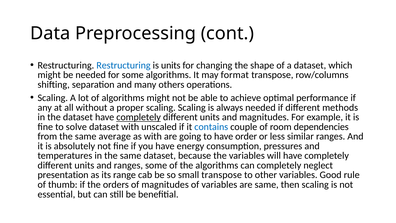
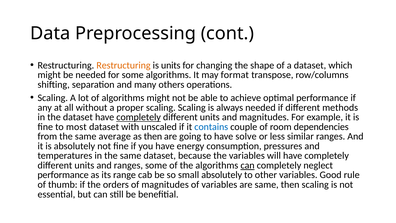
Restructuring colour: blue -> orange (123, 65)
solve: solve -> most (76, 127)
as with: with -> then (153, 136)
order: order -> solve (246, 136)
can underline: none -> present (248, 165)
presentation: presentation -> performance (63, 175)
small transpose: transpose -> absolutely (222, 175)
